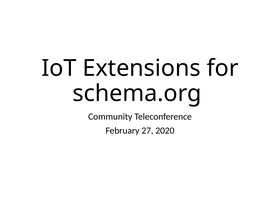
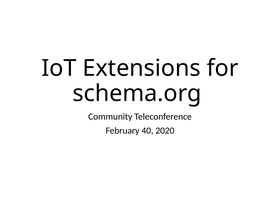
27: 27 -> 40 (147, 131)
